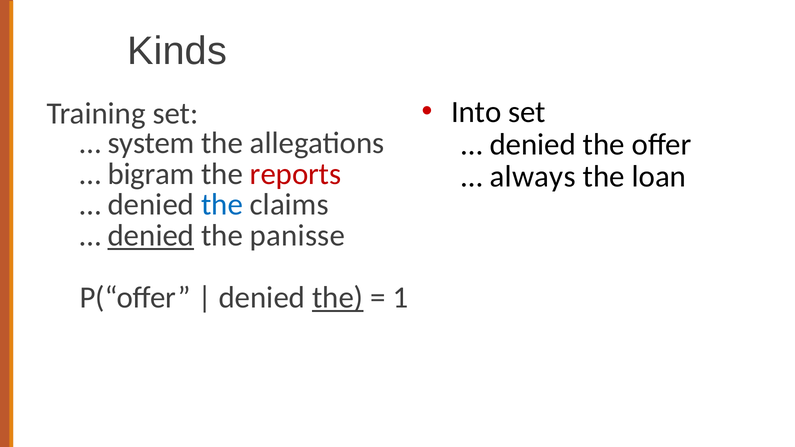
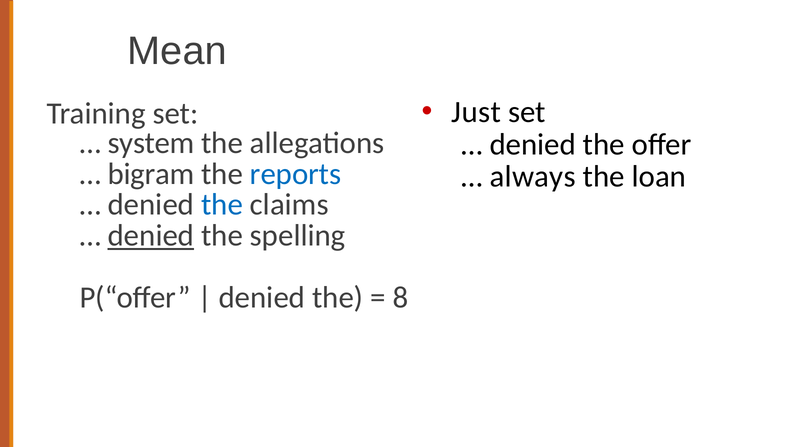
Kinds: Kinds -> Mean (177, 51)
Into: Into -> Just (476, 112)
reports colour: red -> blue (296, 174)
panisse: panisse -> spelling (298, 236)
the underline: present -> none (338, 298)
1: 1 -> 8 (400, 298)
